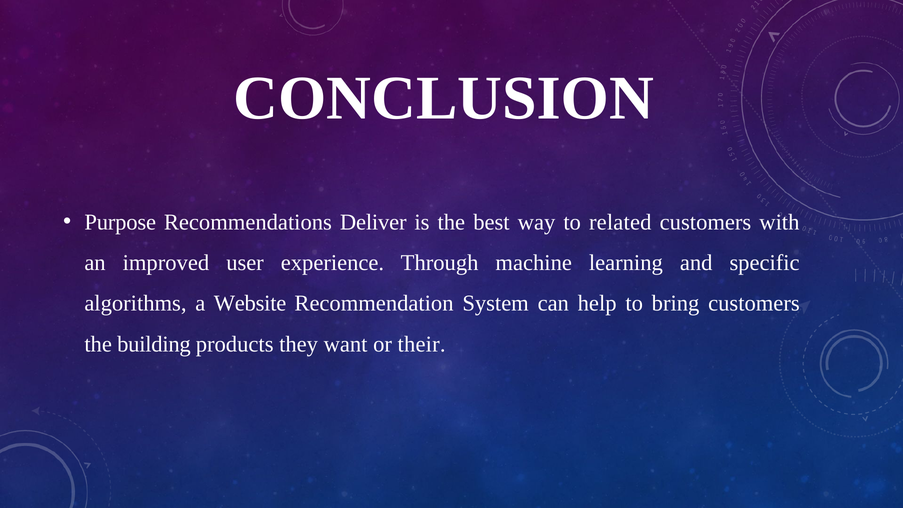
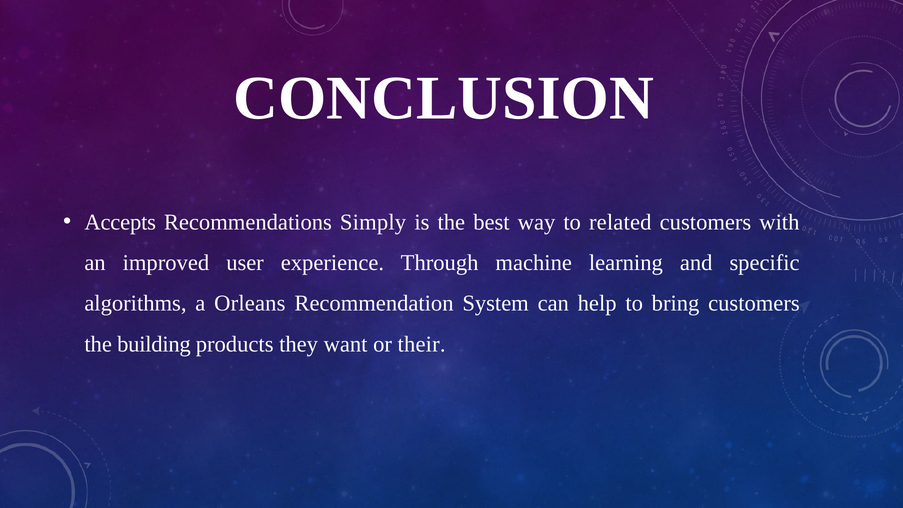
Purpose: Purpose -> Accepts (120, 222)
Deliver: Deliver -> Simply (373, 222)
Website: Website -> Orleans (250, 303)
